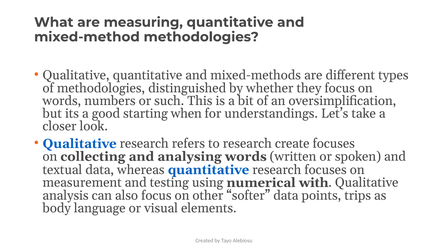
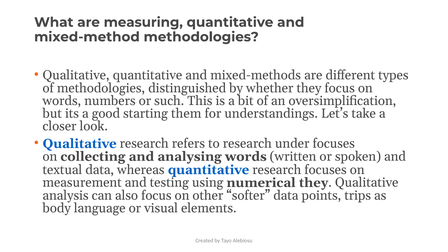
when: when -> them (186, 113)
create: create -> under (292, 144)
numerical with: with -> they (314, 183)
